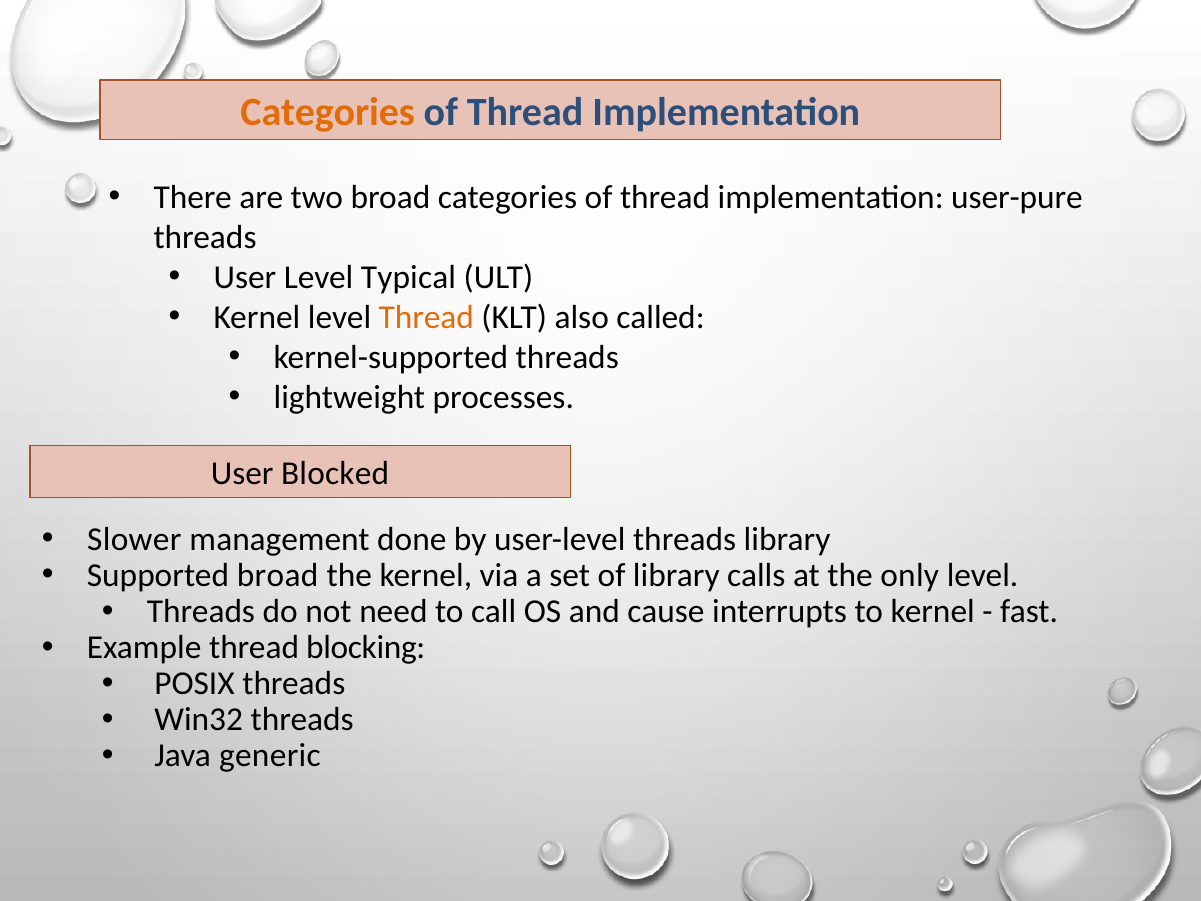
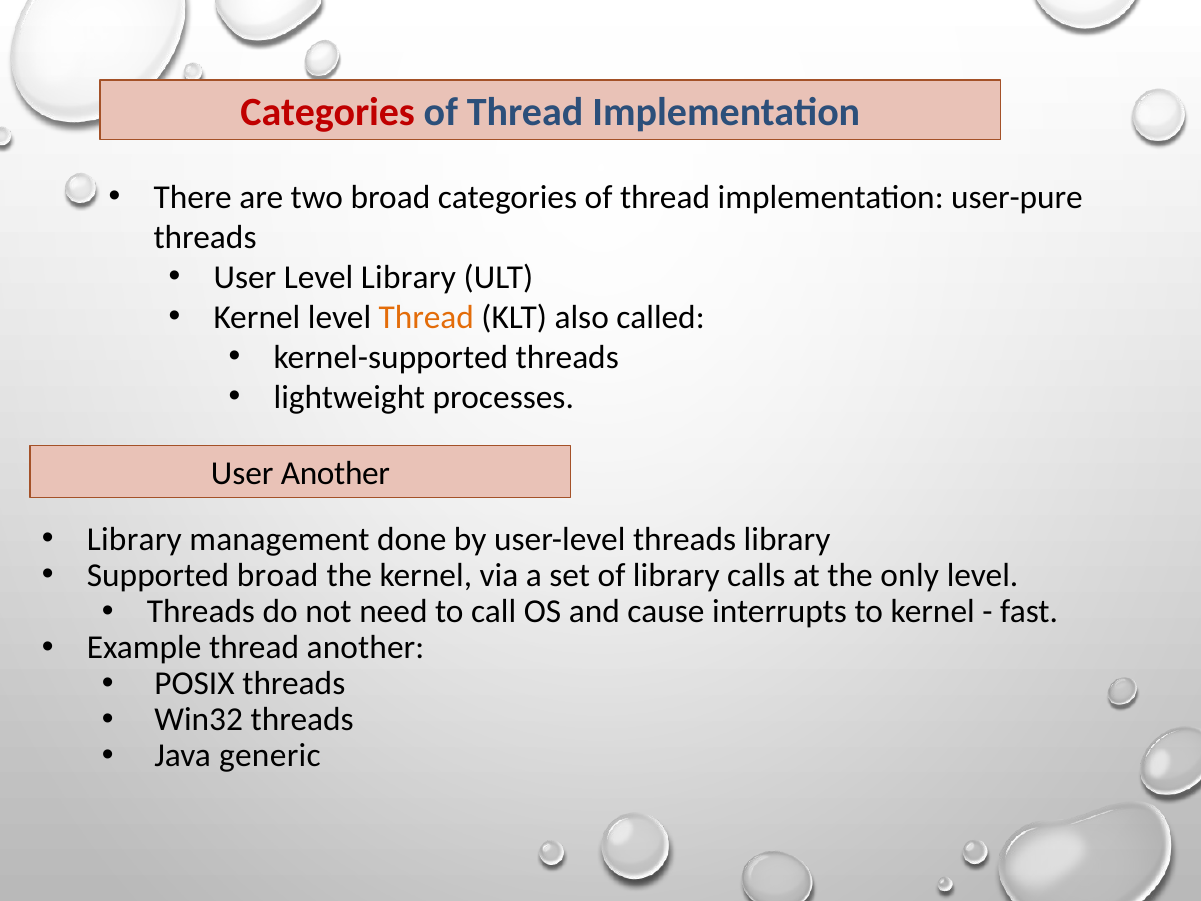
Categories colour: orange -> red (328, 113)
Level Typical: Typical -> Library (408, 277)
User Blocked: Blocked -> Another (335, 474)
Slower: Slower -> Library (134, 539)
thread blocking: blocking -> another (366, 647)
